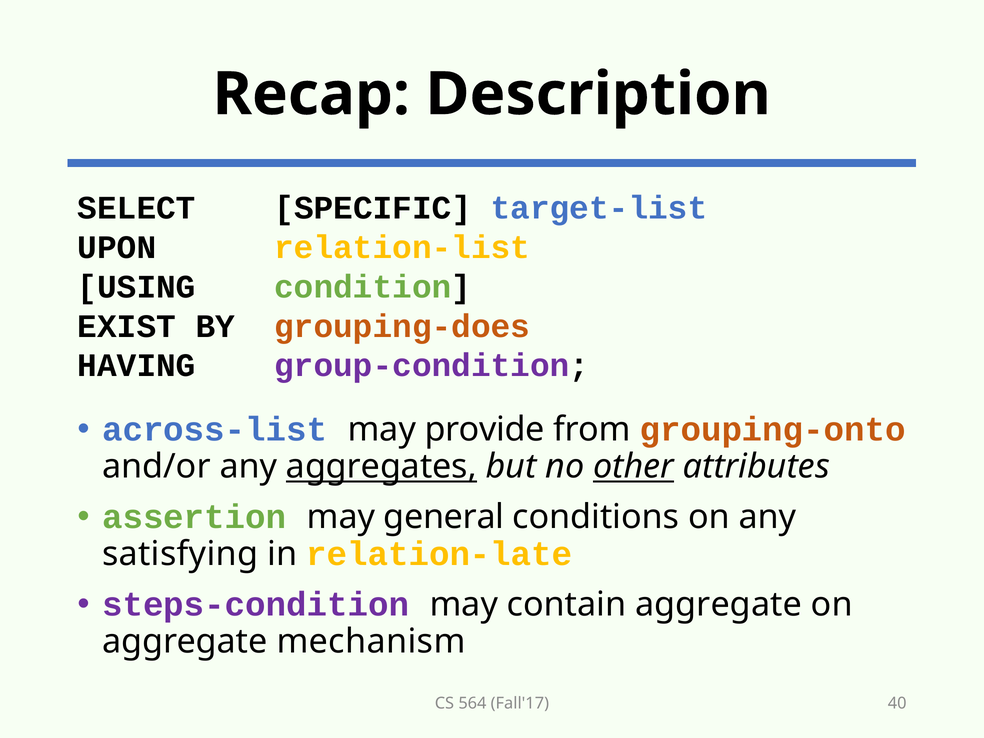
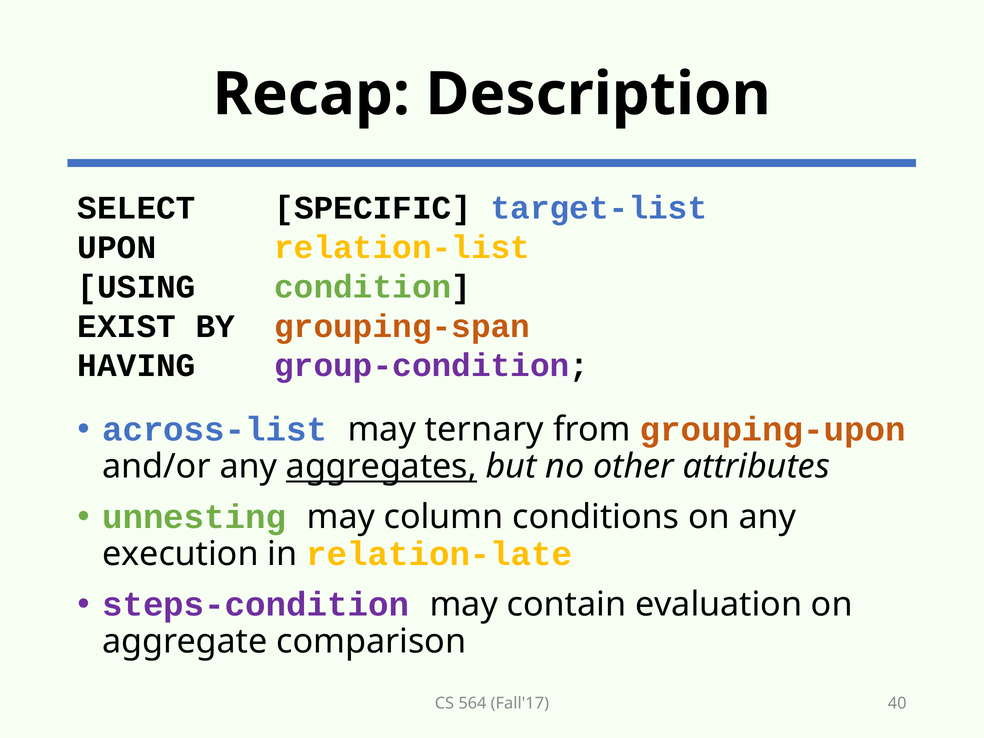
grouping-does: grouping-does -> grouping-span (402, 326)
provide: provide -> ternary (484, 430)
grouping-onto: grouping-onto -> grouping-upon (773, 430)
other underline: present -> none (634, 467)
assertion: assertion -> unnesting (194, 517)
general: general -> column (444, 517)
satisfying: satisfying -> execution (180, 554)
contain aggregate: aggregate -> evaluation (719, 605)
mechanism: mechanism -> comparison (371, 641)
